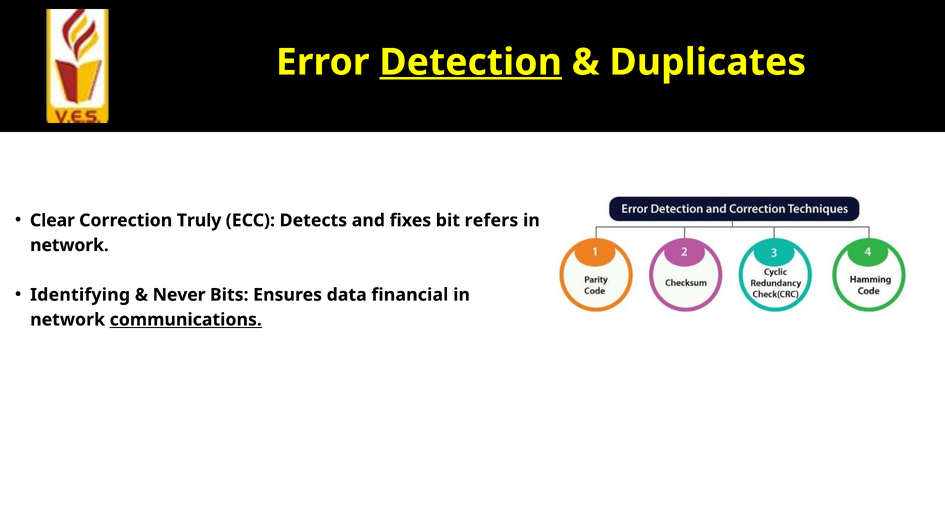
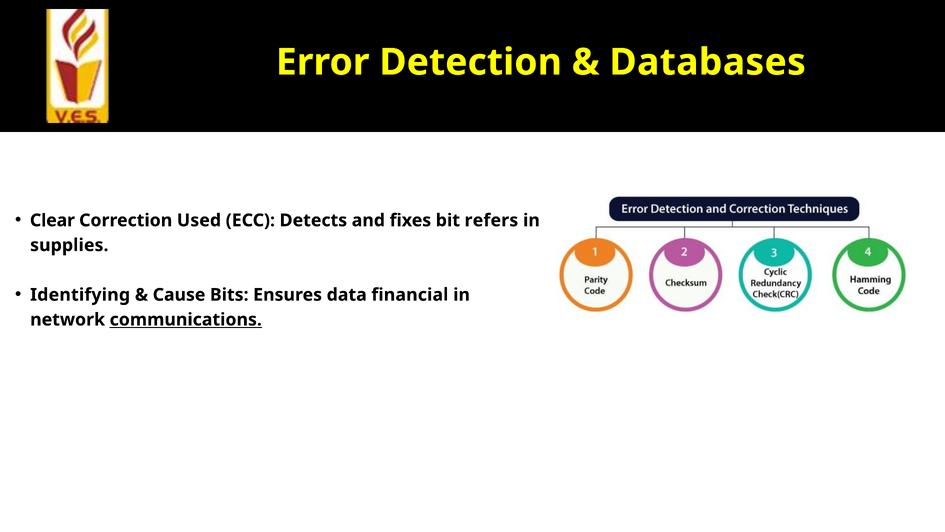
Detection underline: present -> none (471, 62)
Duplicates: Duplicates -> Databases (708, 62)
Truly: Truly -> Used (199, 220)
network: network -> supplies (69, 245)
Never: Never -> Cause (179, 295)
